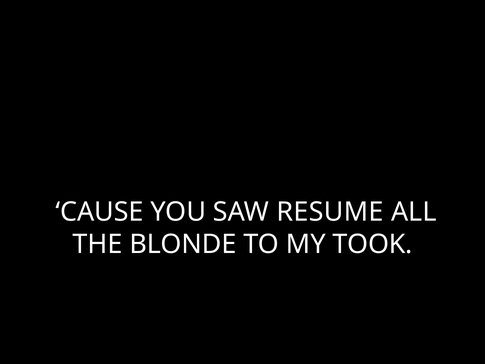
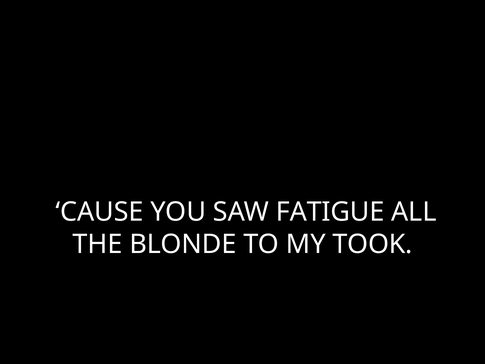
RESUME: RESUME -> FATIGUE (330, 212)
